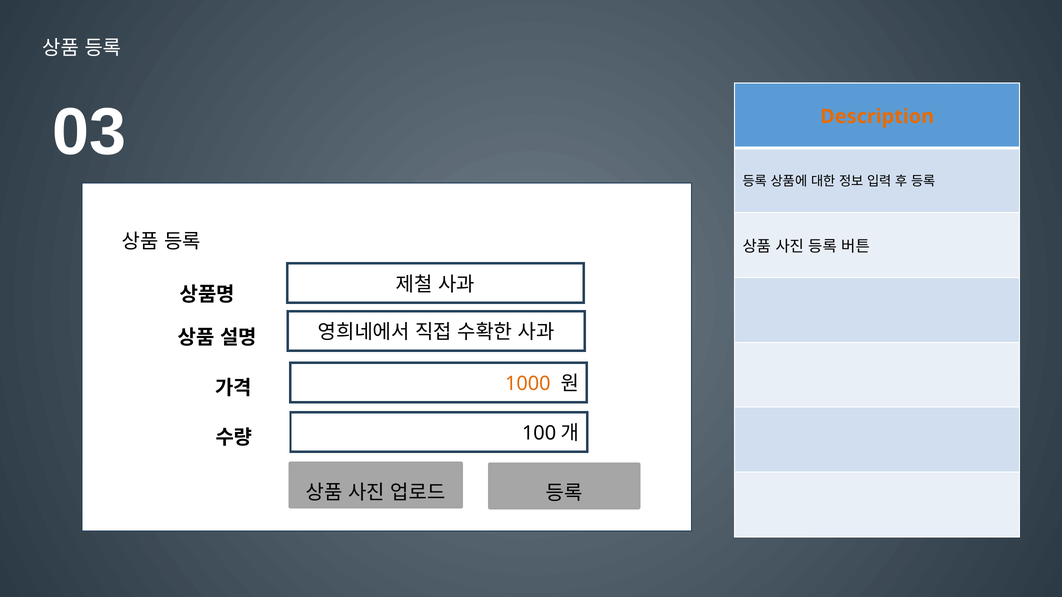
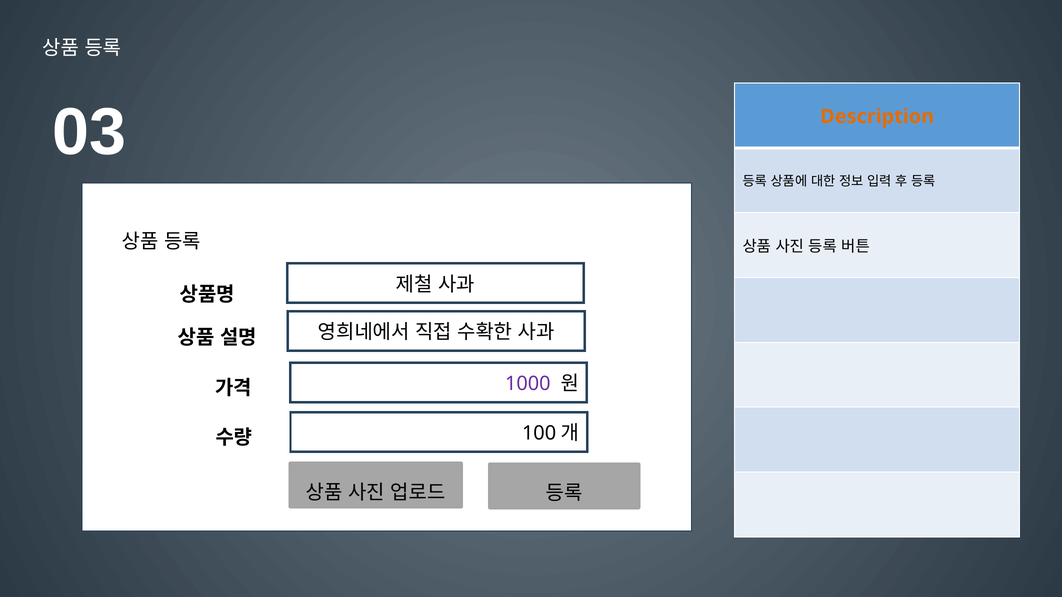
1000 colour: orange -> purple (528, 384)
